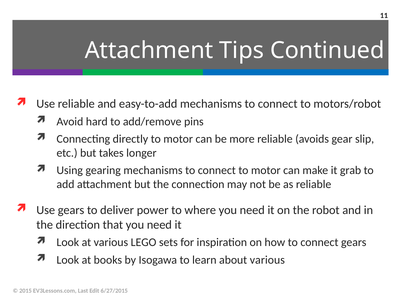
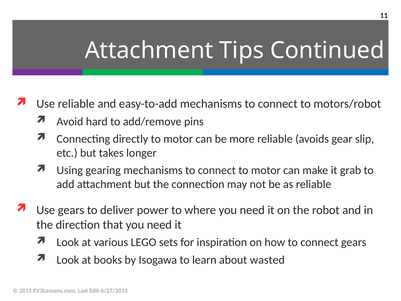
about various: various -> wasted (267, 260)
